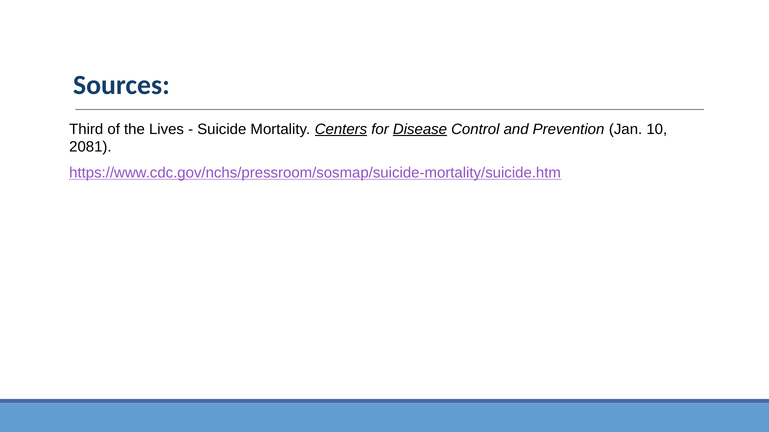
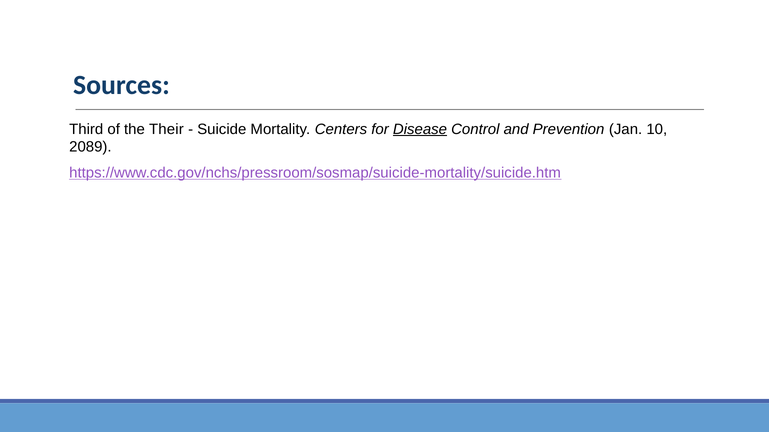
Lives: Lives -> Their (166, 129)
Centers underline: present -> none (341, 129)
2081: 2081 -> 2089 (90, 147)
